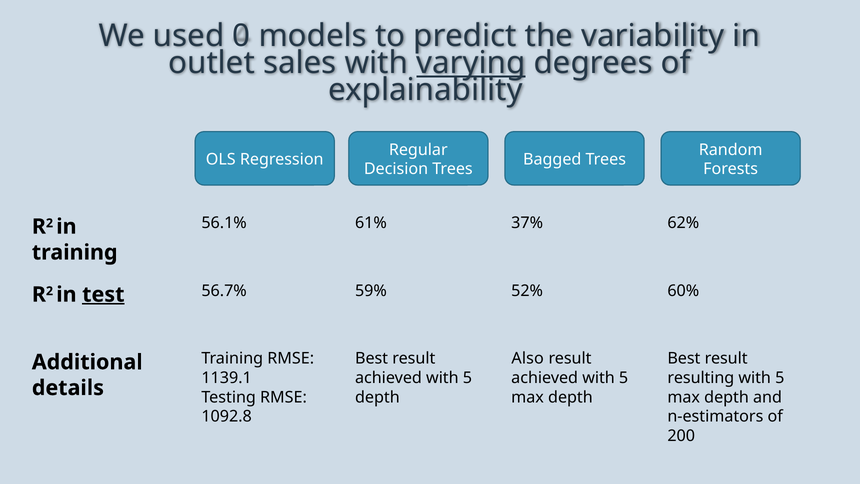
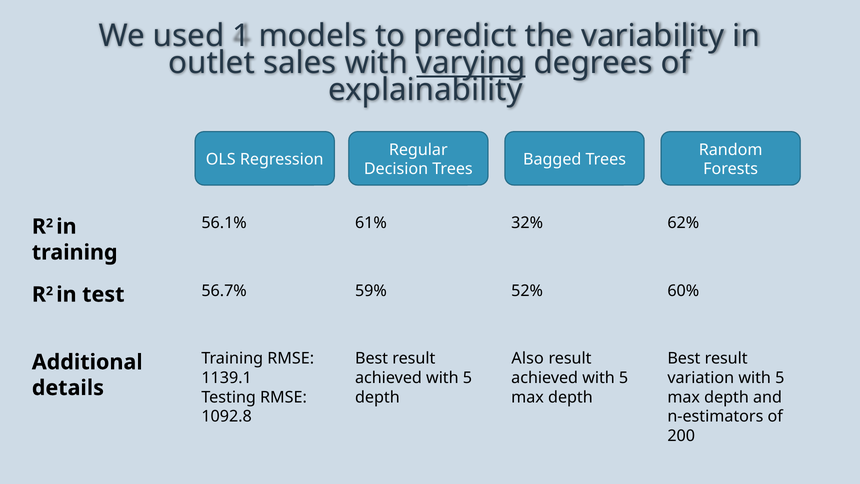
0: 0 -> 1 (241, 36)
37%: 37% -> 32% (527, 223)
test underline: present -> none (103, 294)
resulting: resulting -> variation (701, 378)
